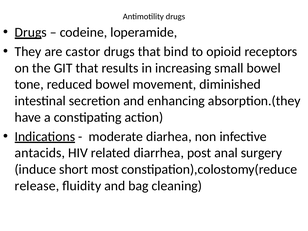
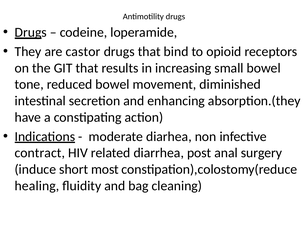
antacids: antacids -> contract (40, 153)
release: release -> healing (37, 186)
